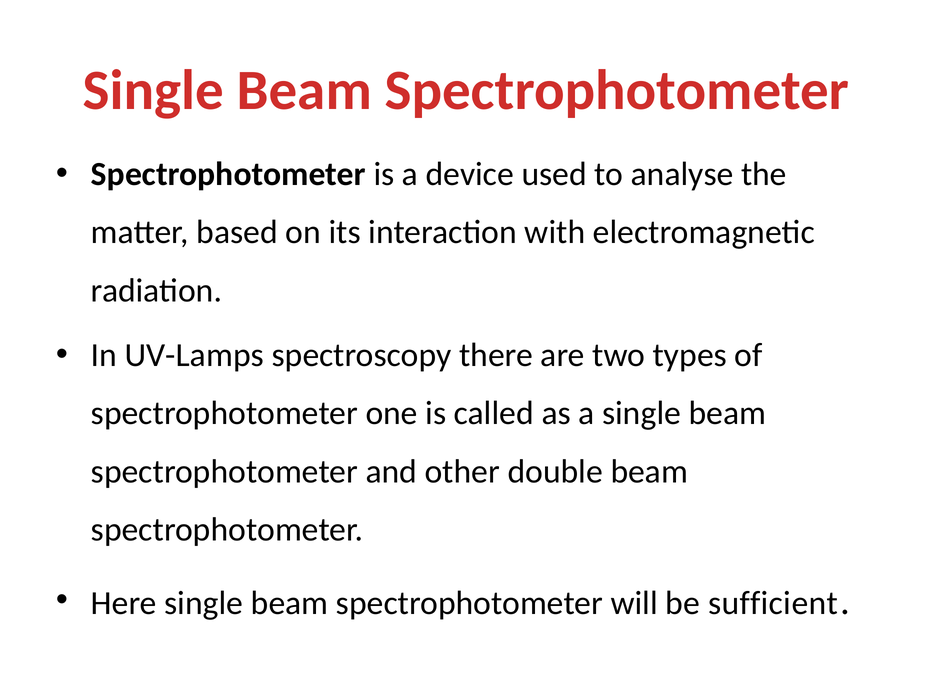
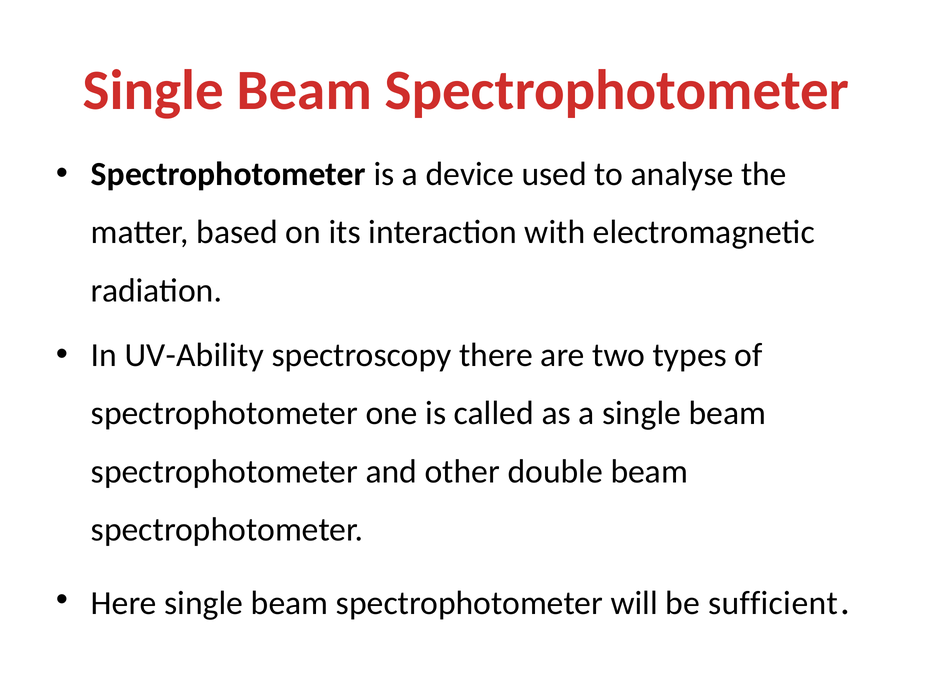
UV-Lamps: UV-Lamps -> UV-Ability (194, 356)
